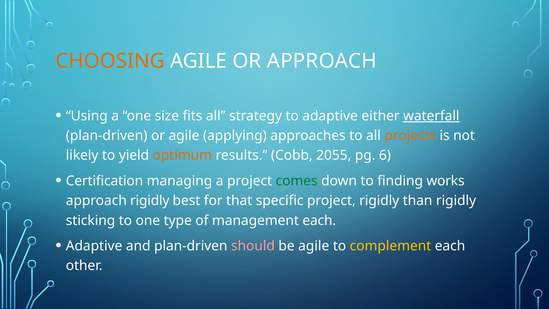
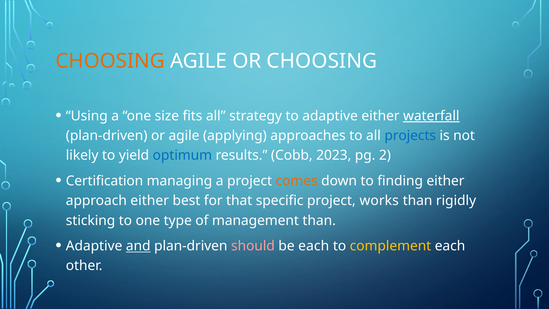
OR APPROACH: APPROACH -> CHOOSING (322, 61)
projects colour: orange -> blue (410, 136)
optimum colour: orange -> blue (182, 155)
2055: 2055 -> 2023 (334, 155)
6: 6 -> 2 (385, 155)
comes colour: green -> orange (297, 181)
finding works: works -> either (445, 181)
approach rigidly: rigidly -> either (150, 201)
project rigidly: rigidly -> works (379, 201)
management each: each -> than (319, 220)
and underline: none -> present (138, 246)
be agile: agile -> each (314, 246)
